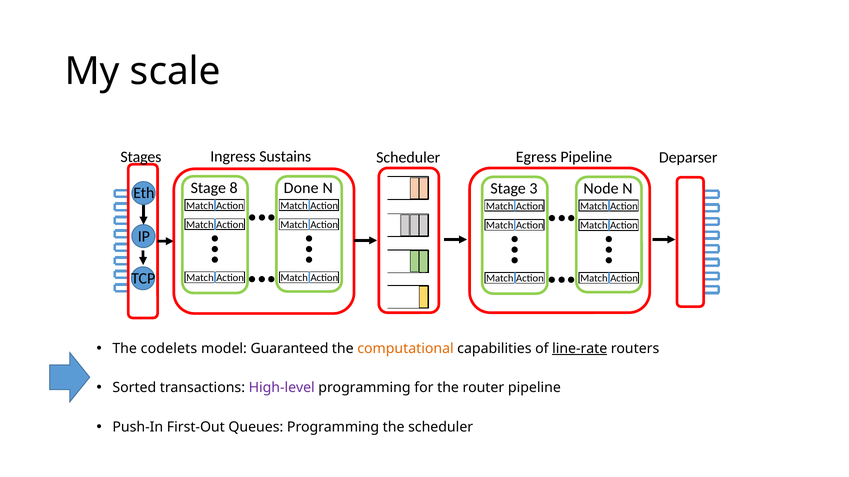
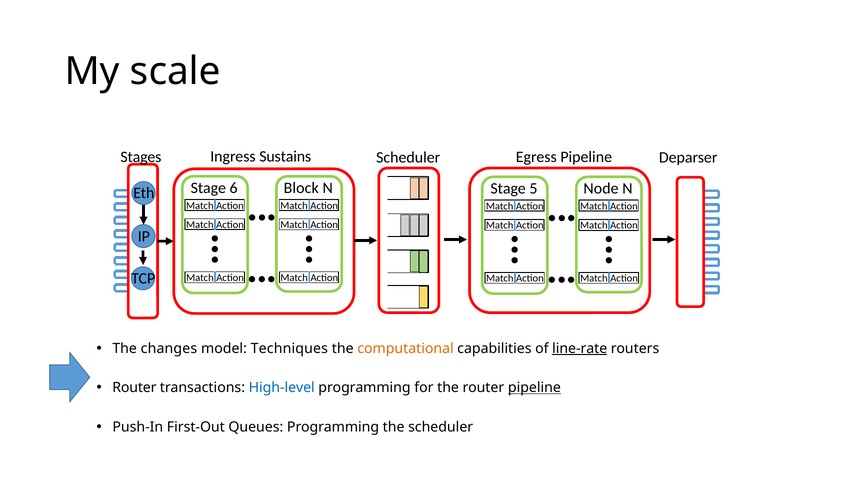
8: 8 -> 6 (234, 188)
Done: Done -> Block (301, 188)
3: 3 -> 5 (533, 189)
codelets: codelets -> changes (169, 349)
Guaranteed: Guaranteed -> Techniques (289, 349)
Sorted: Sorted -> Router (134, 388)
High-level colour: purple -> blue (282, 388)
pipeline underline: none -> present (534, 388)
